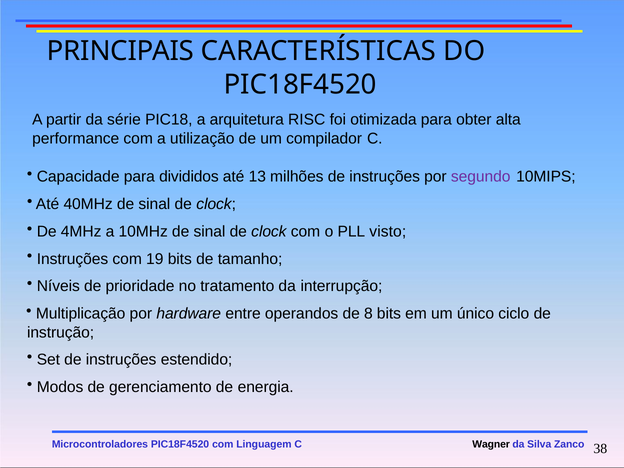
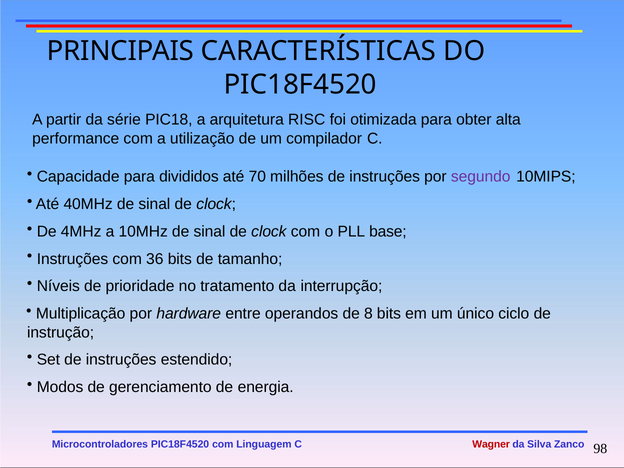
13: 13 -> 70 (257, 177)
visto: visto -> base (388, 232)
19: 19 -> 36 (155, 259)
Wagner colour: black -> red (491, 444)
38: 38 -> 98 (600, 449)
